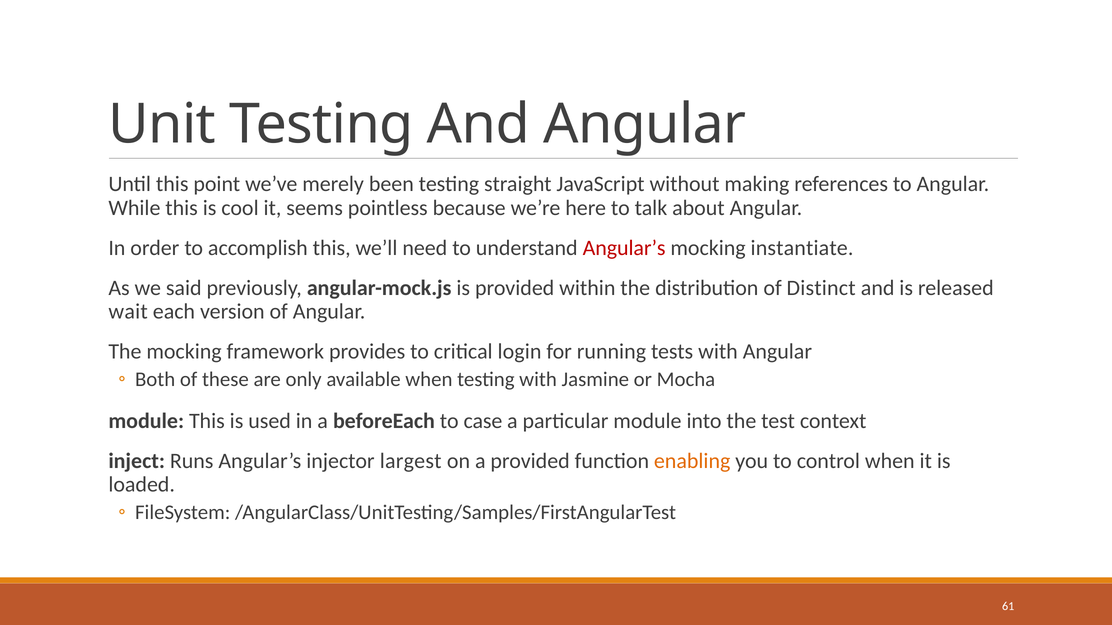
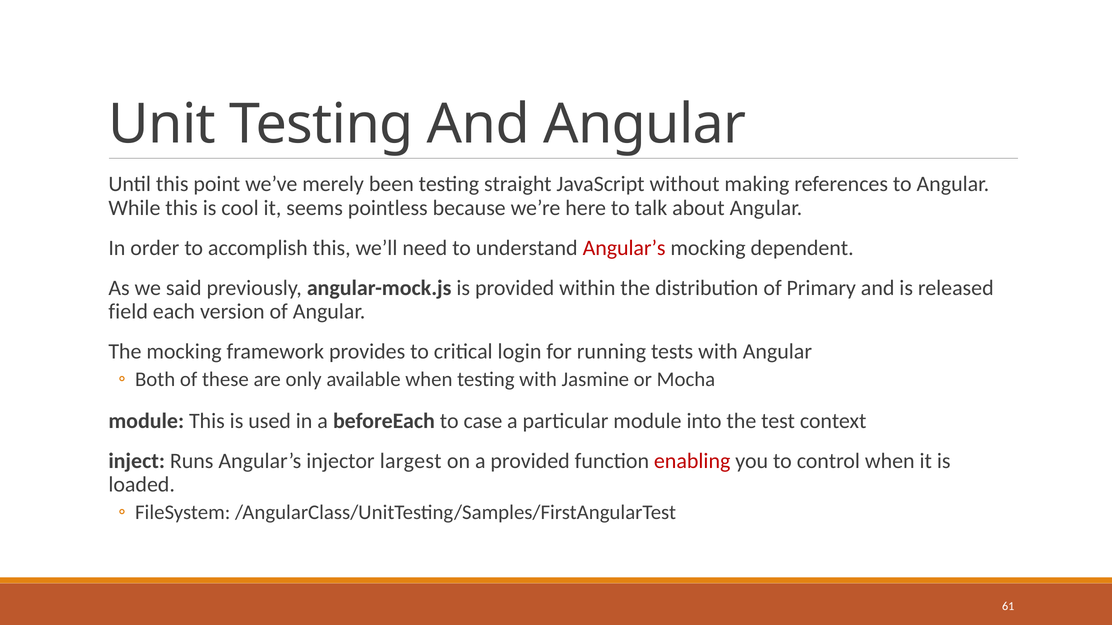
instantiate: instantiate -> dependent (802, 248)
Distinct: Distinct -> Primary (821, 288)
wait: wait -> field (128, 312)
enabling colour: orange -> red (692, 461)
